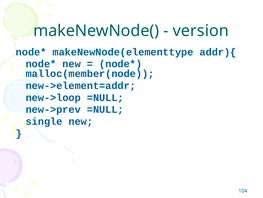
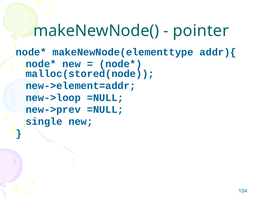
version: version -> pointer (201, 31)
malloc(member(node: malloc(member(node -> malloc(stored(node (90, 74)
